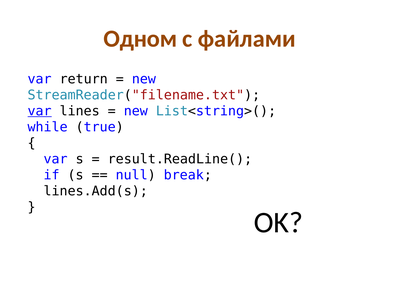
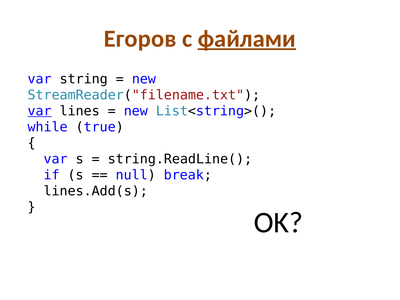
Одном: Одном -> Егоров (140, 39)
файлами underline: none -> present (247, 39)
return: return -> string (84, 79)
result.ReadLine(: result.ReadLine( -> string.ReadLine( (180, 159)
